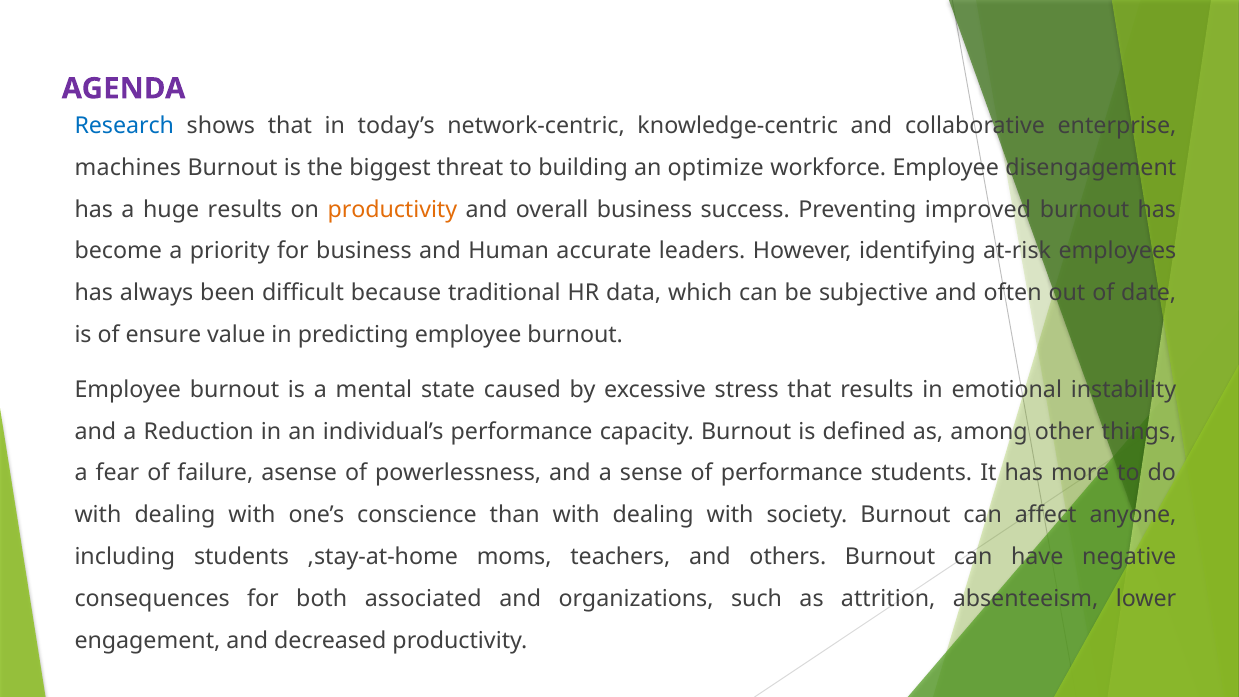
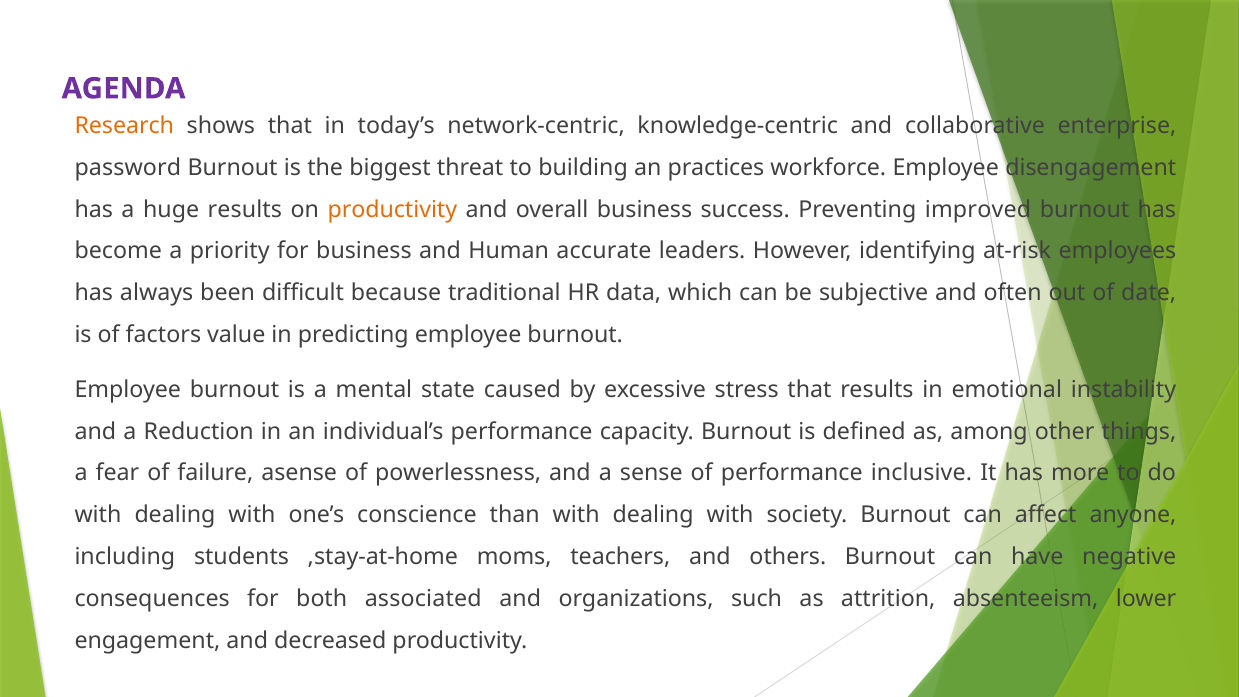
Research colour: blue -> orange (124, 126)
machines: machines -> password (128, 168)
optimize: optimize -> practices (716, 168)
ensure: ensure -> factors (163, 335)
performance students: students -> inclusive (921, 473)
